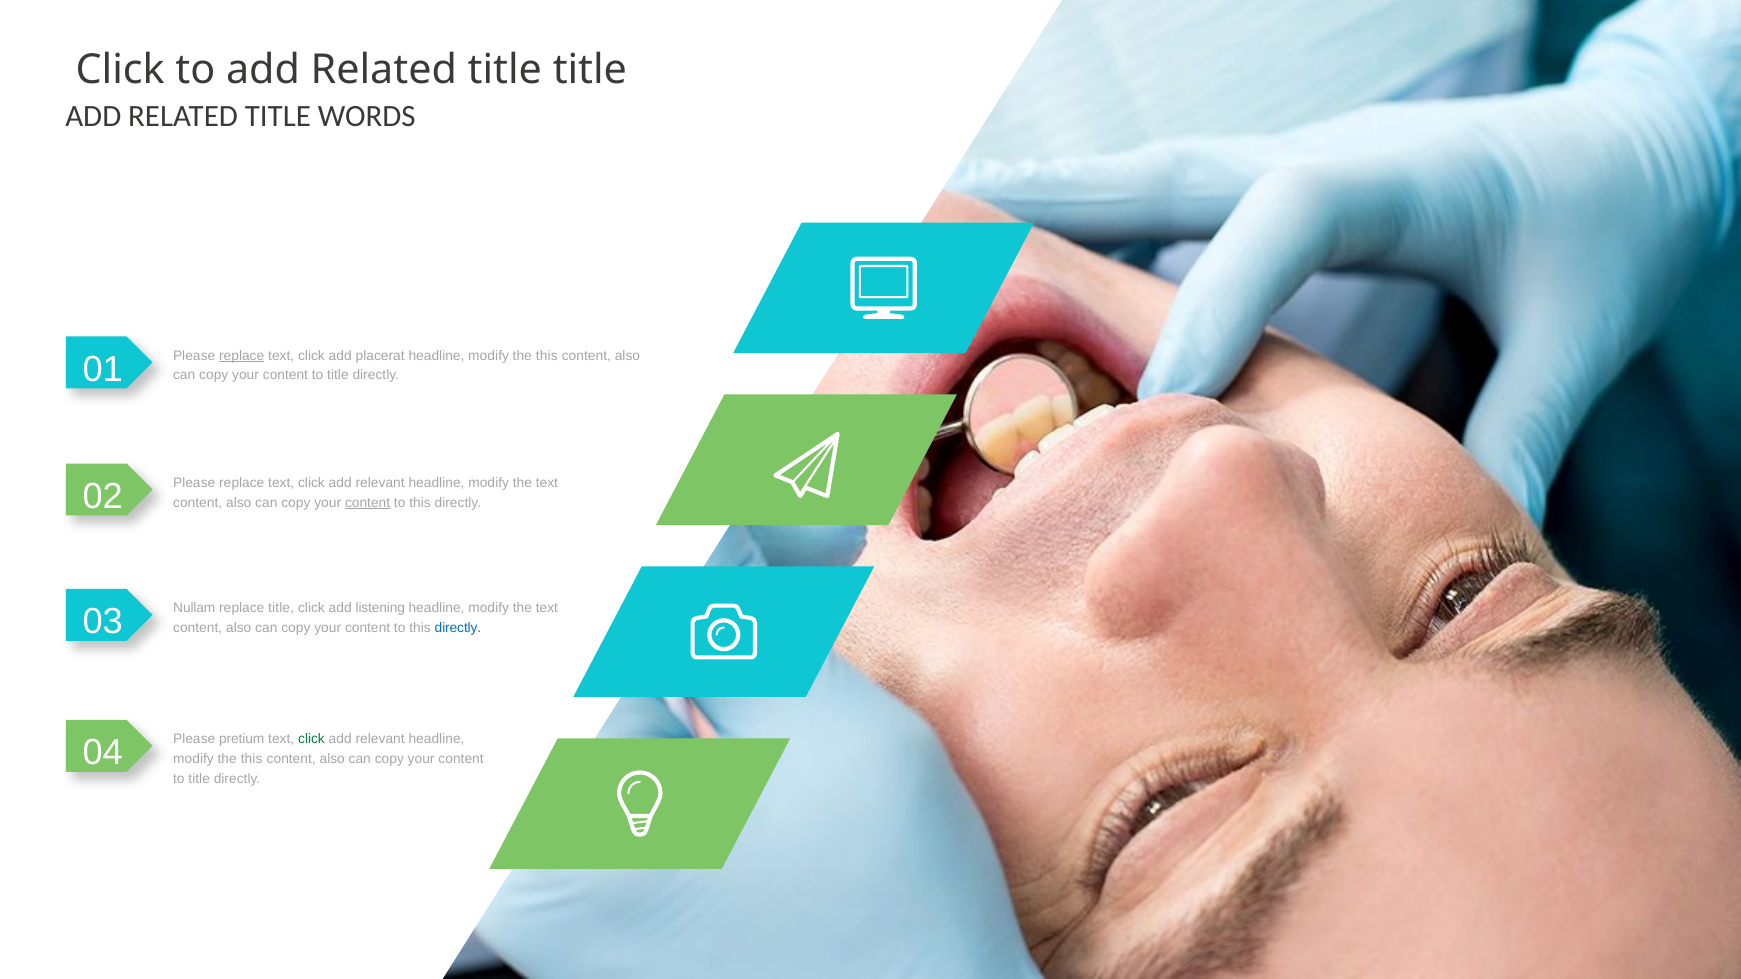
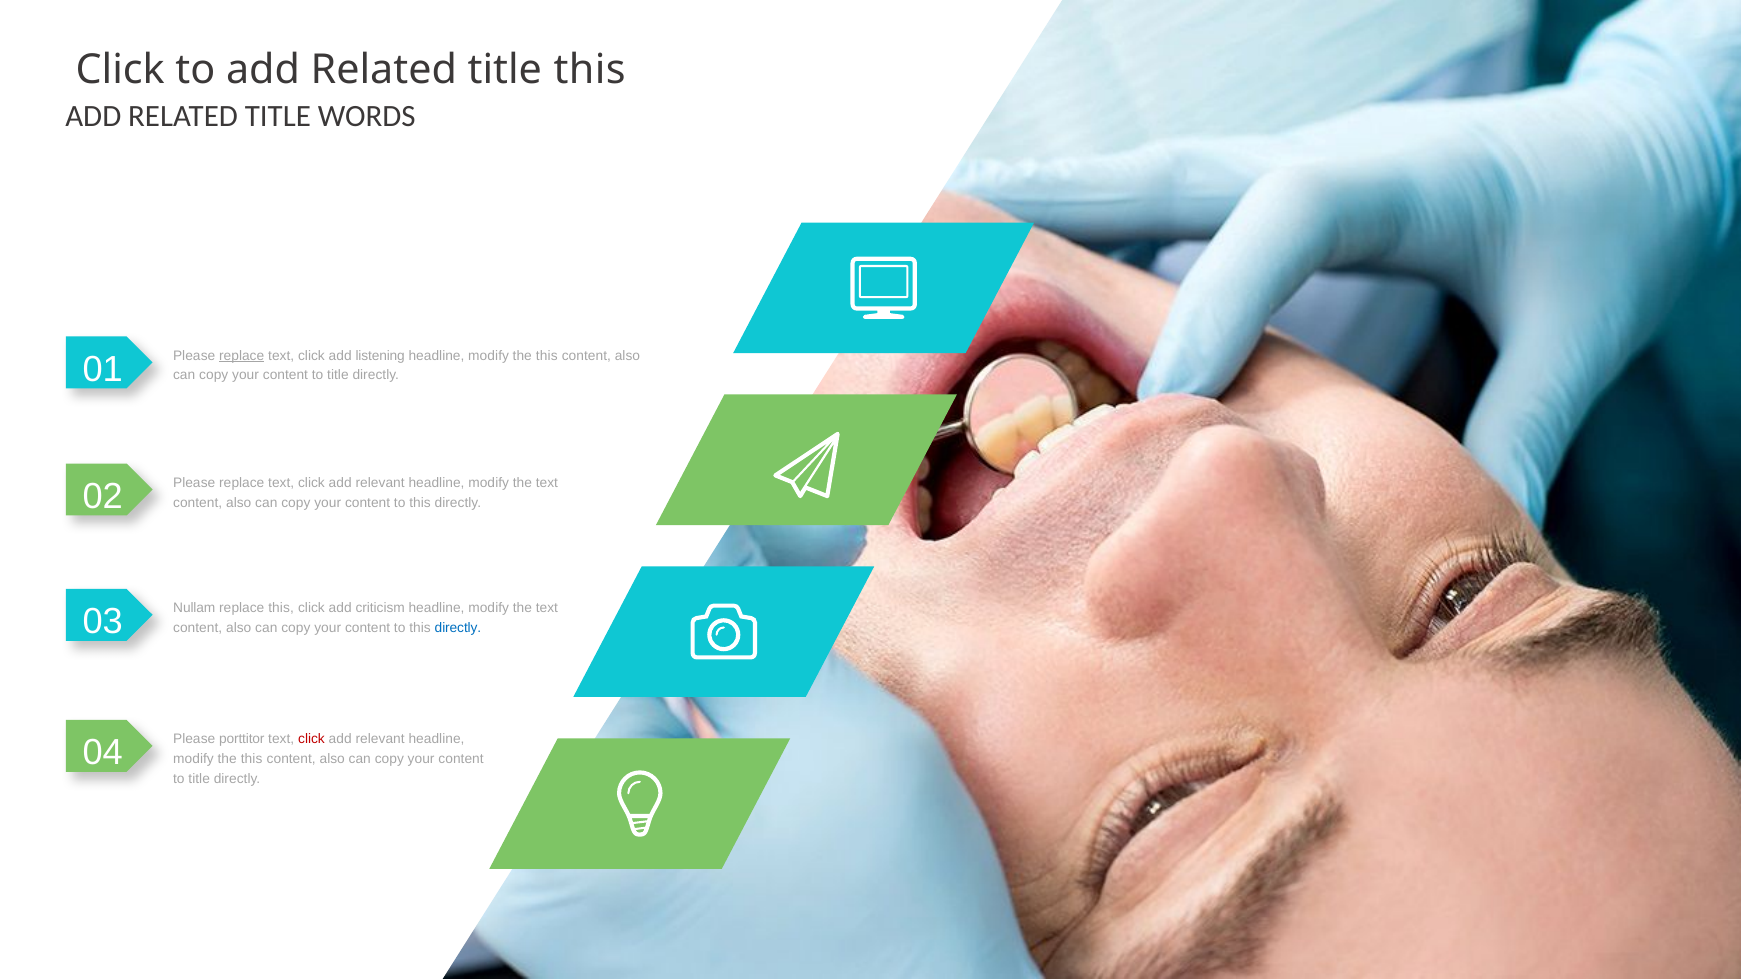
title title: title -> this (590, 70)
placerat: placerat -> listening (380, 356)
content underline: present -> none (368, 503)
replace title: title -> this (281, 608)
listening: listening -> criticism (380, 608)
pretium: pretium -> porttitor (242, 740)
click colour: green -> red (312, 740)
